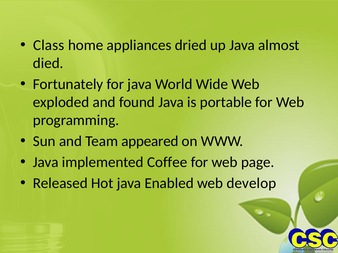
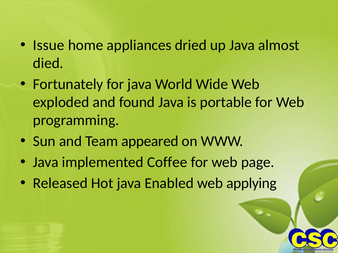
Class: Class -> Issue (49, 45)
develop: develop -> applying (252, 184)
